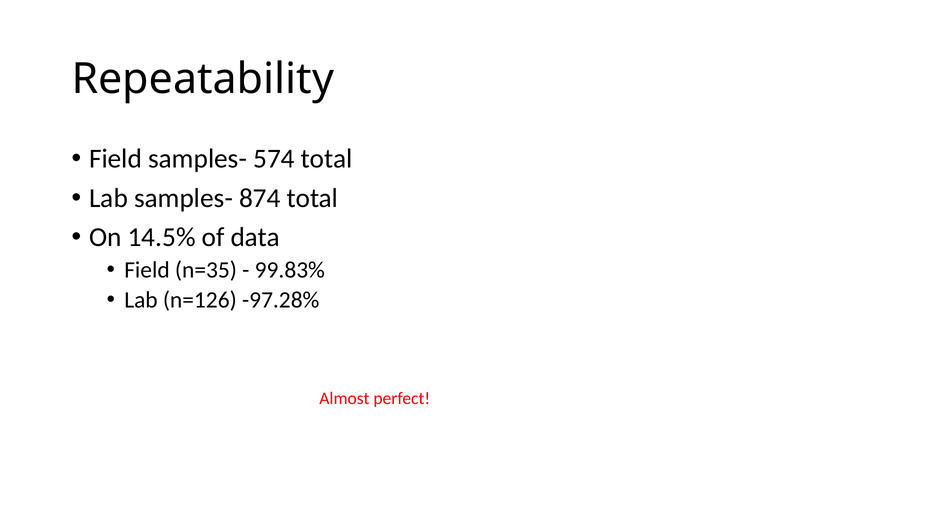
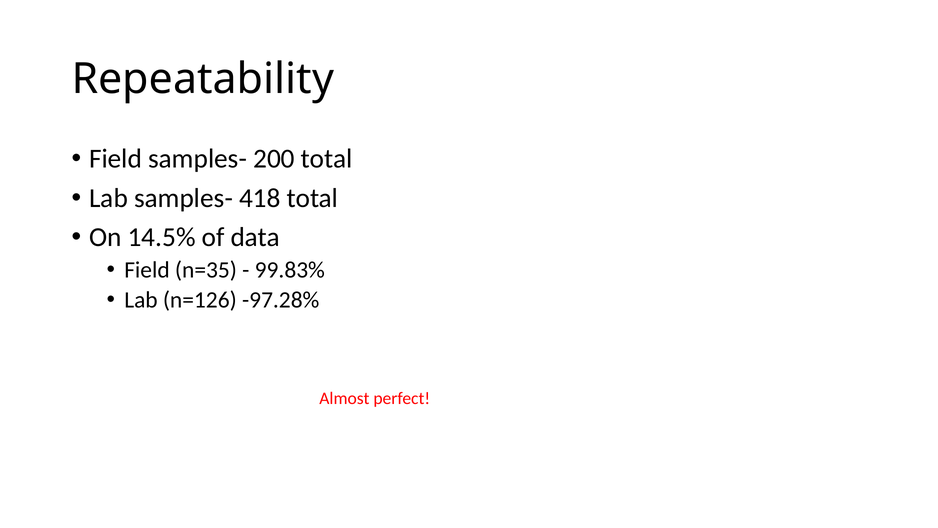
574: 574 -> 200 (274, 159)
874: 874 -> 418 (260, 198)
